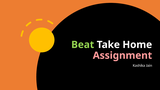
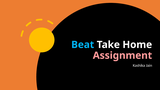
Beat colour: light green -> light blue (83, 45)
